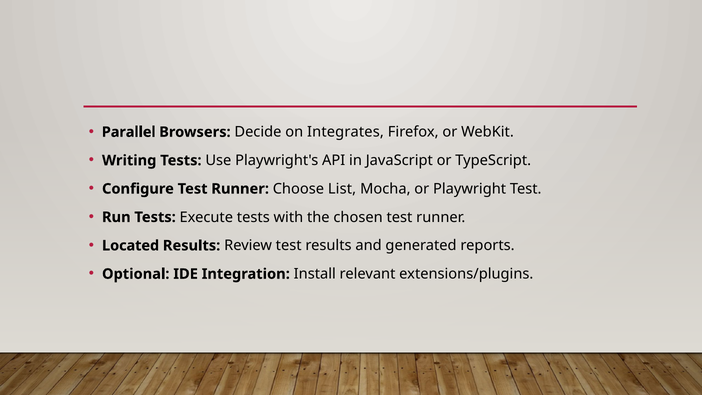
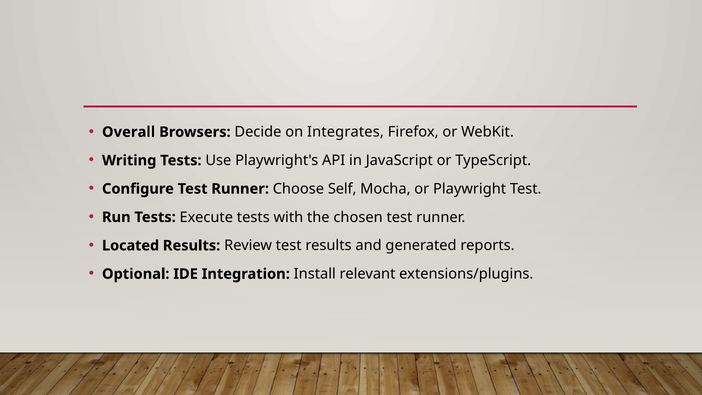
Parallel: Parallel -> Overall (129, 132)
List: List -> Self (342, 189)
